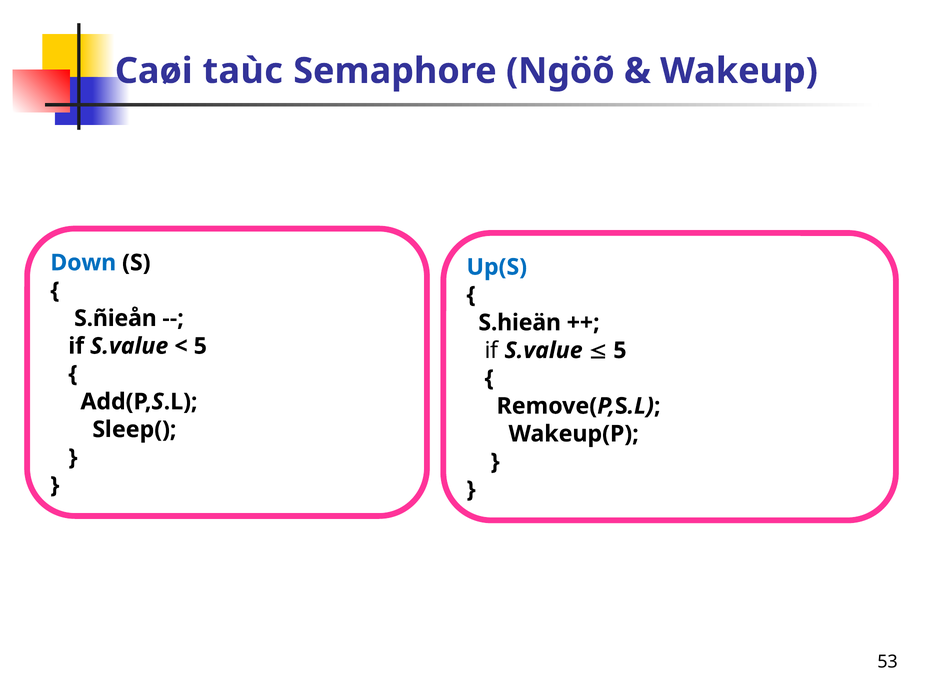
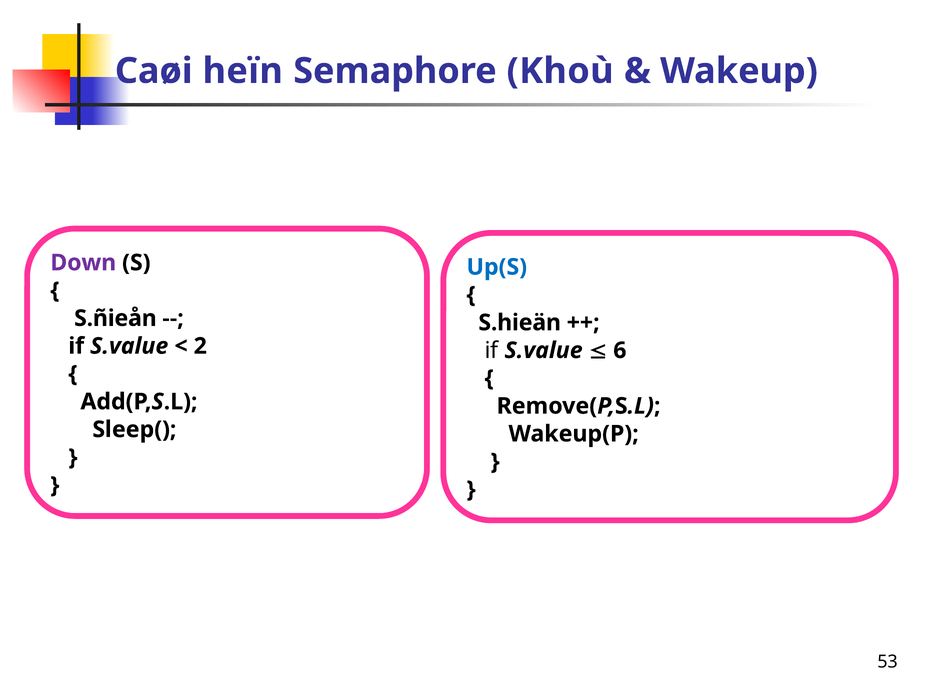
taùc: taùc -> heïn (243, 71)
Ngöõ: Ngöõ -> Khoù (560, 71)
Down colour: blue -> purple (83, 263)
5: 5 -> 2 (200, 346)
5: 5 -> 6 (620, 351)
